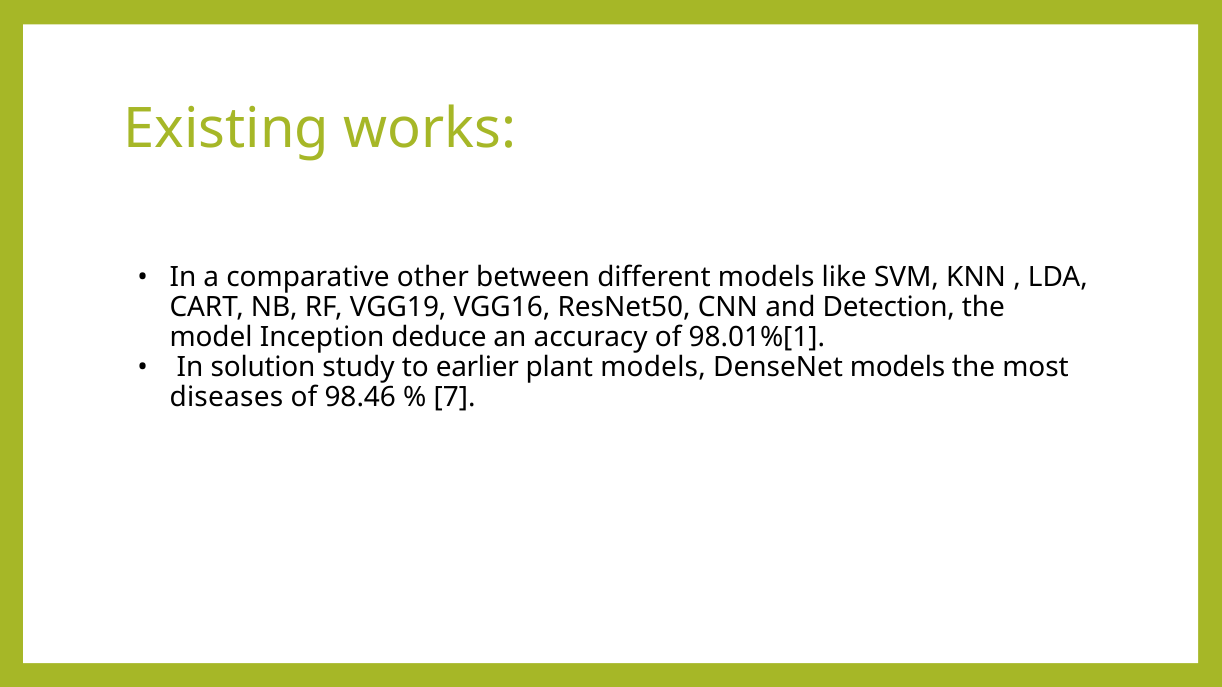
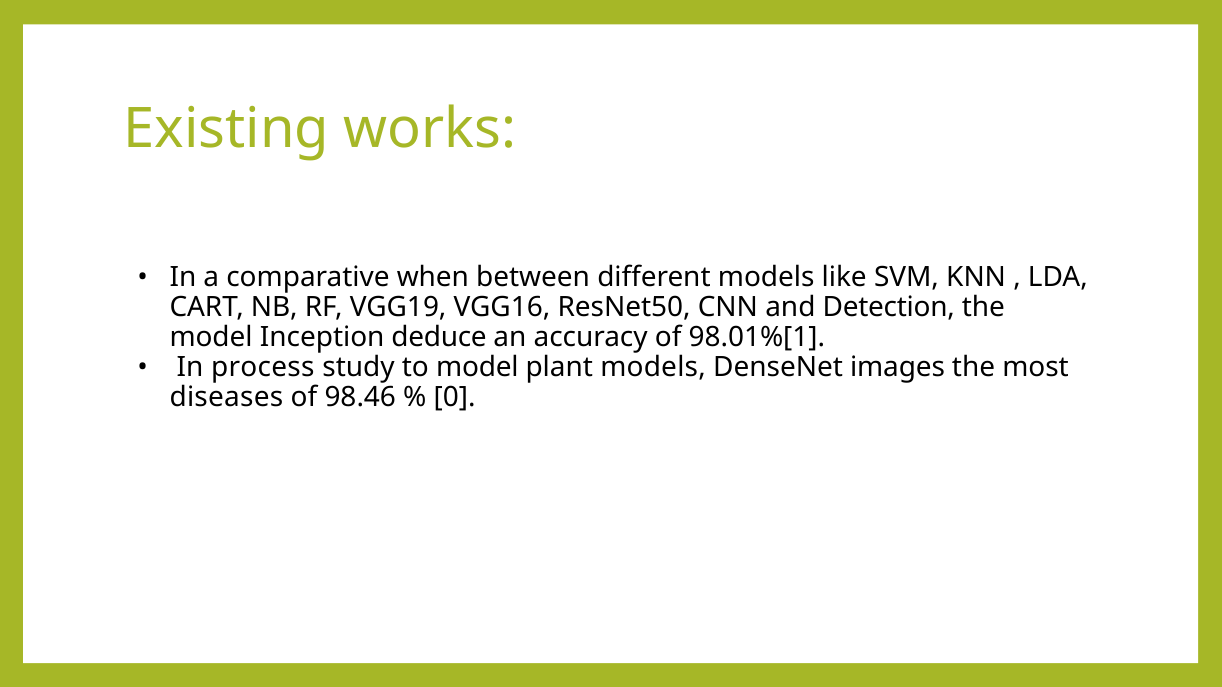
other: other -> when (433, 277)
solution: solution -> process (263, 368)
to earlier: earlier -> model (477, 368)
DenseNet models: models -> images (898, 368)
7: 7 -> 0 (455, 398)
